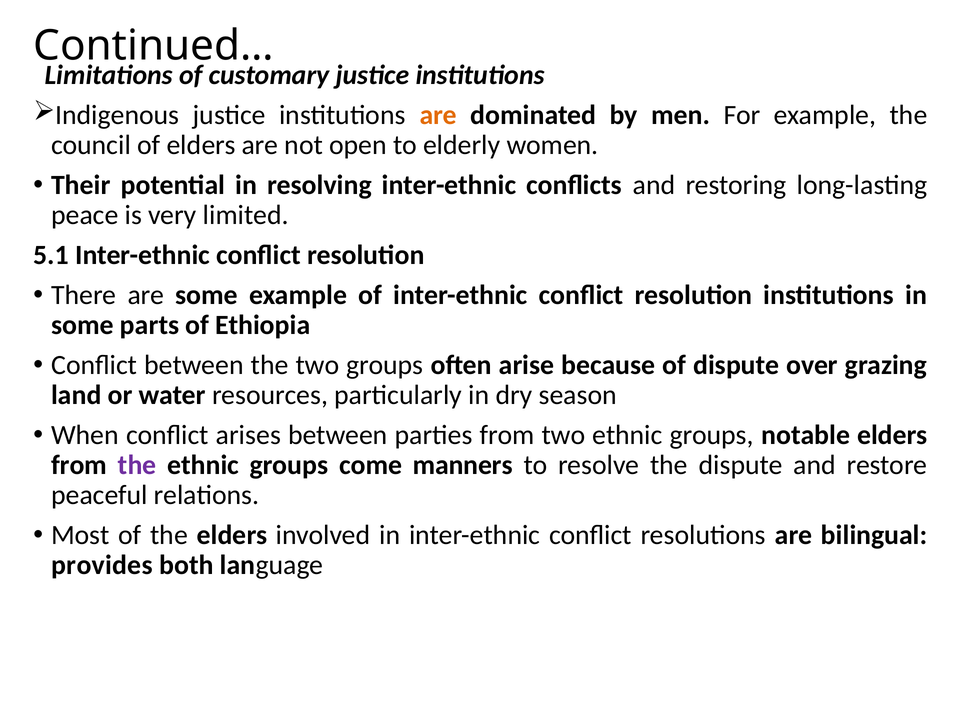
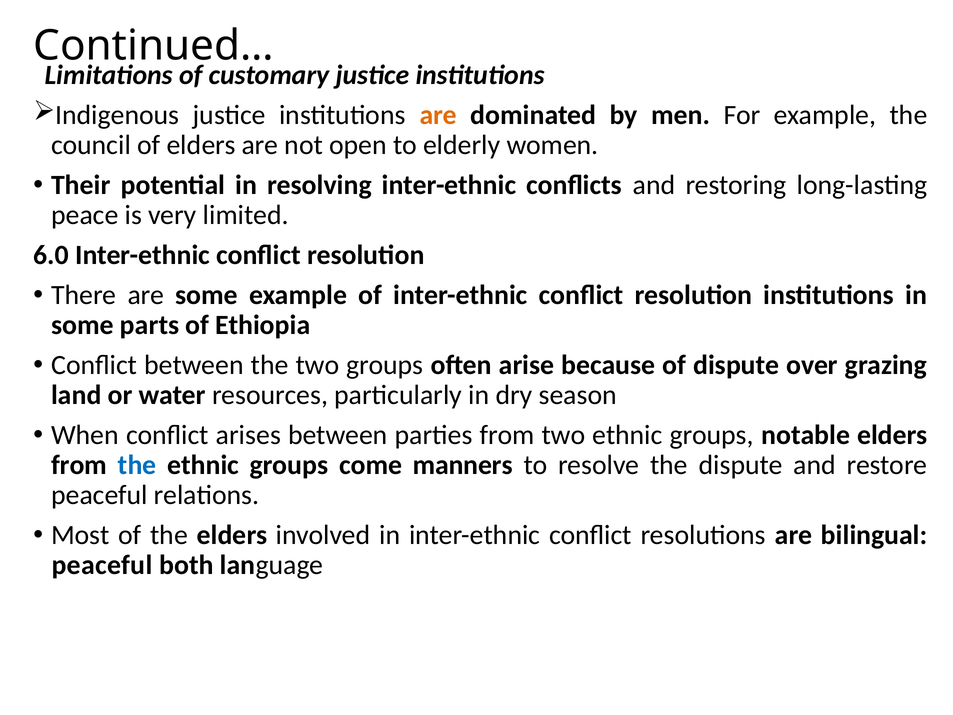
5.1: 5.1 -> 6.0 (51, 255)
the colour: purple -> blue (137, 465)
provides: provides -> peaceful (102, 565)
